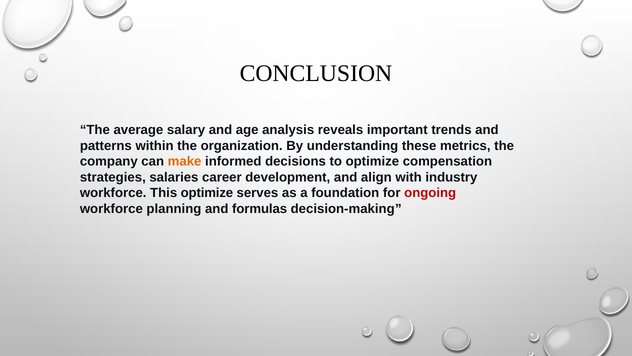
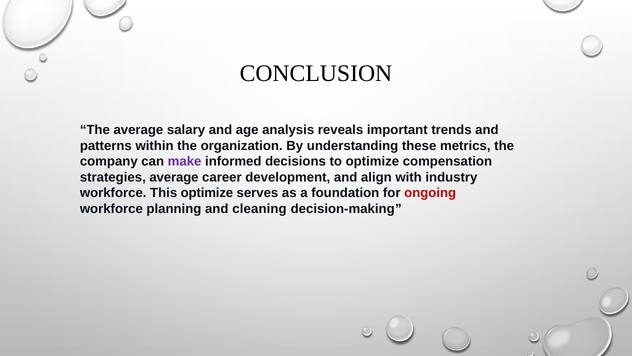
make colour: orange -> purple (185, 161)
strategies salaries: salaries -> average (174, 177)
formulas: formulas -> cleaning (260, 209)
